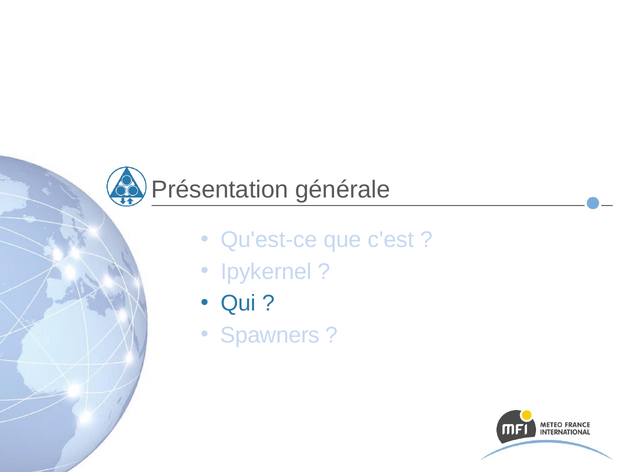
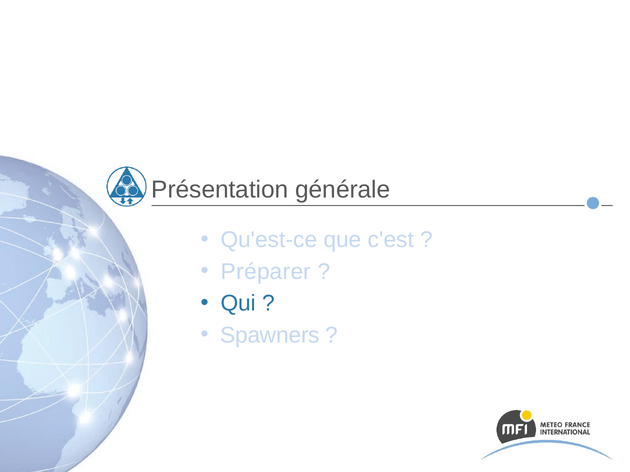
Ipykernel: Ipykernel -> Préparer (266, 272)
